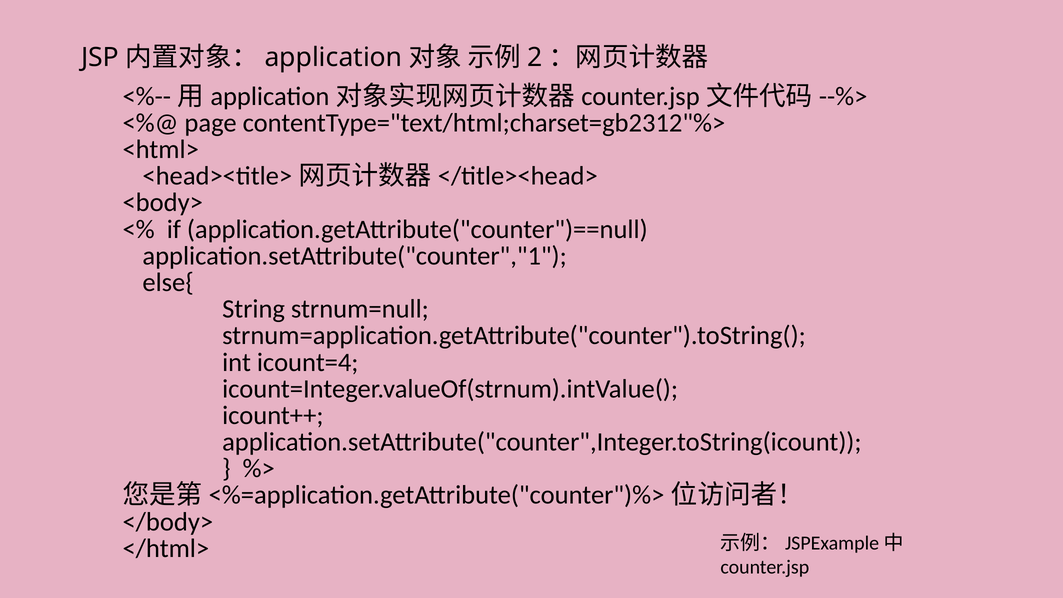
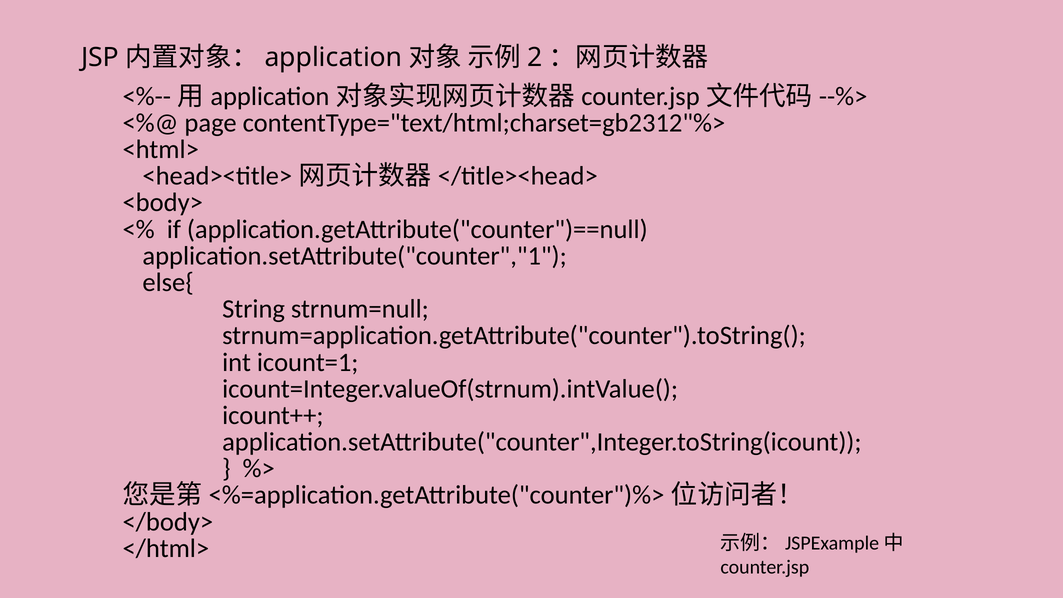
icount=4: icount=4 -> icount=1 (308, 362)
